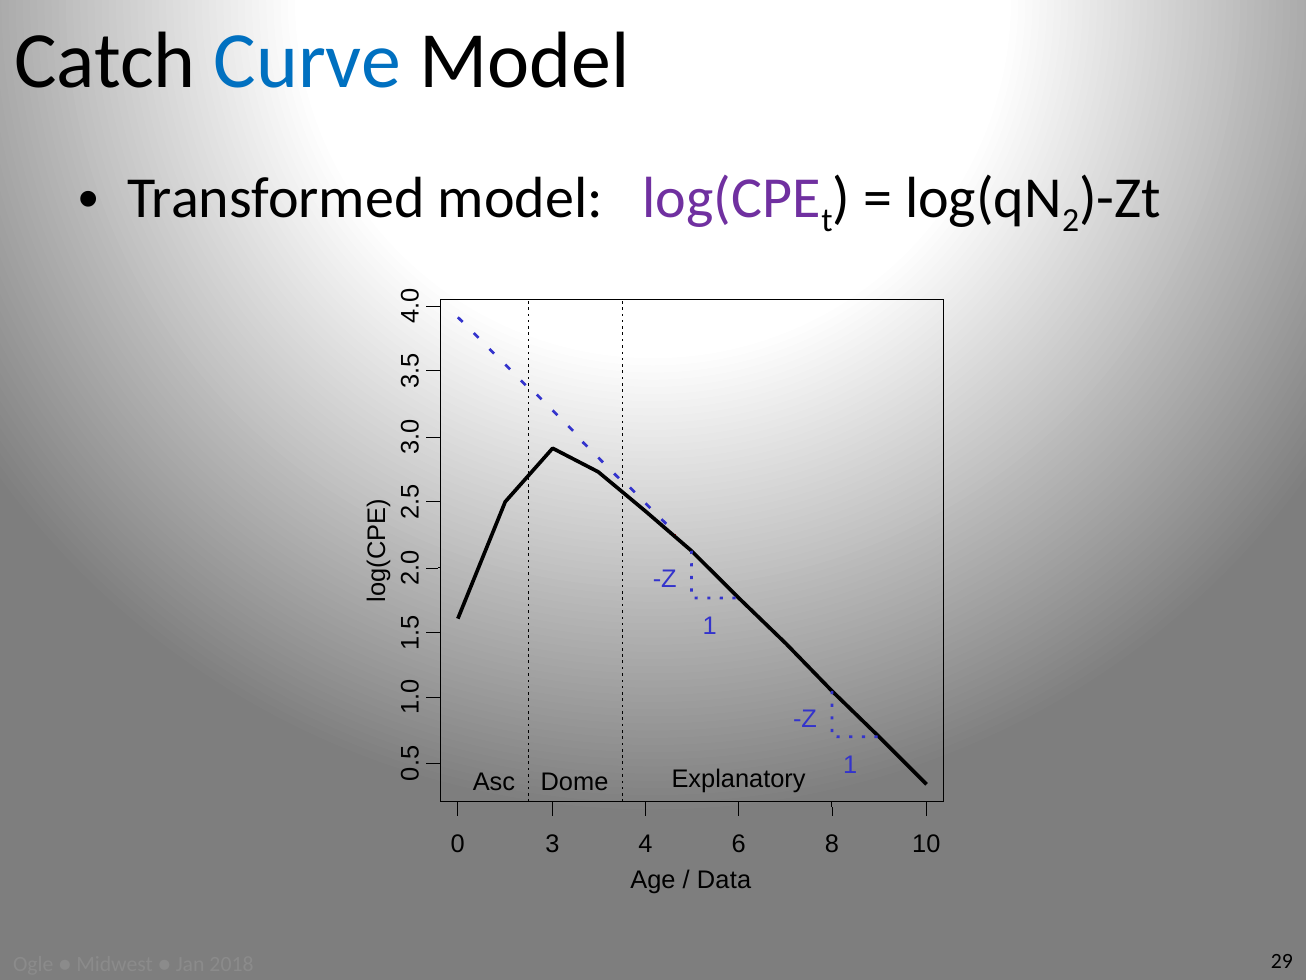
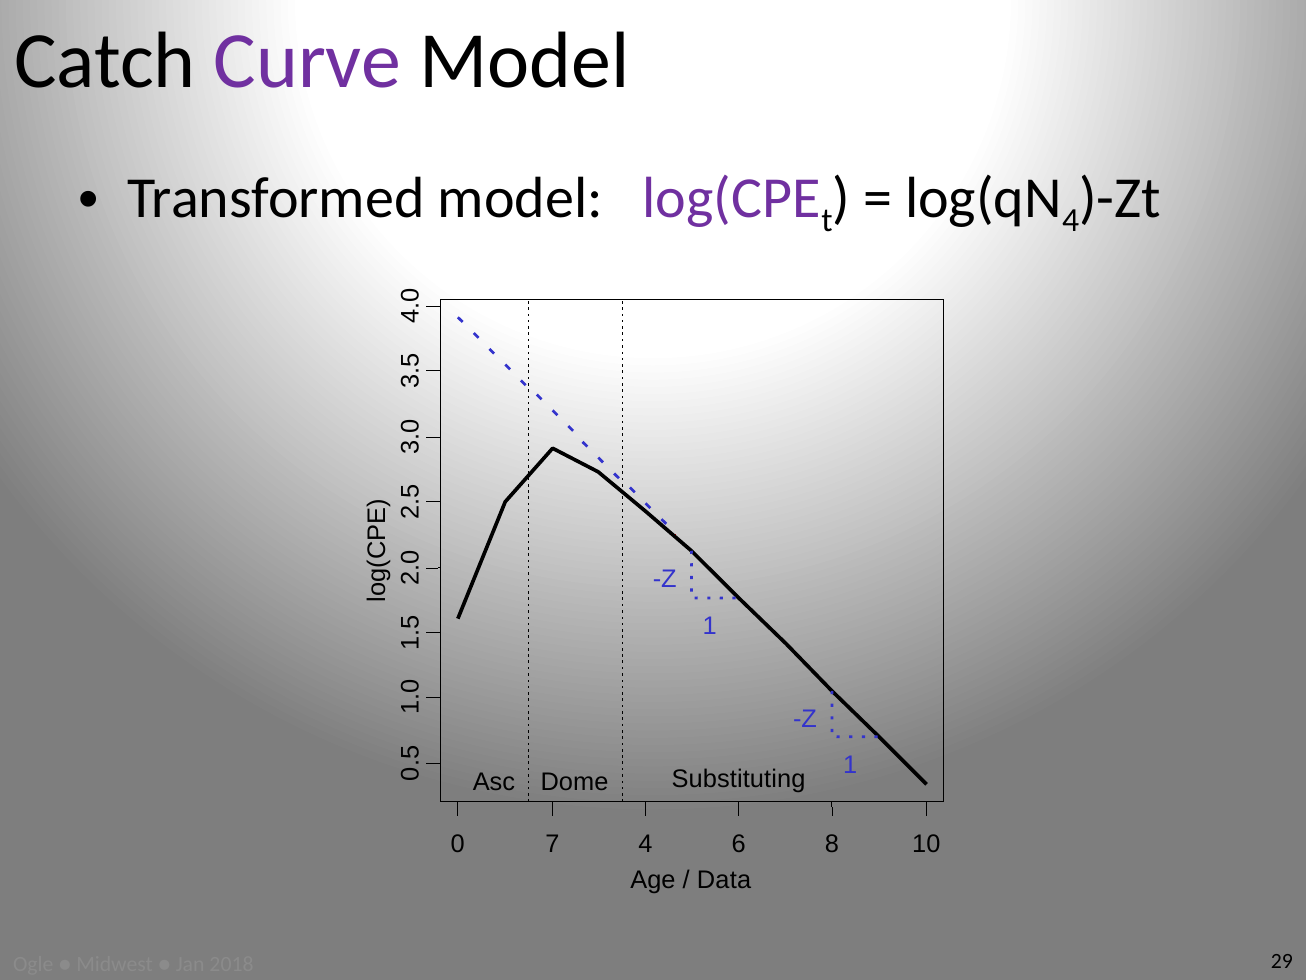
Curve colour: blue -> purple (308, 61)
2: 2 -> 4 (1071, 220)
Explanatory: Explanatory -> Substituting (739, 779)
3: 3 -> 7 (553, 843)
